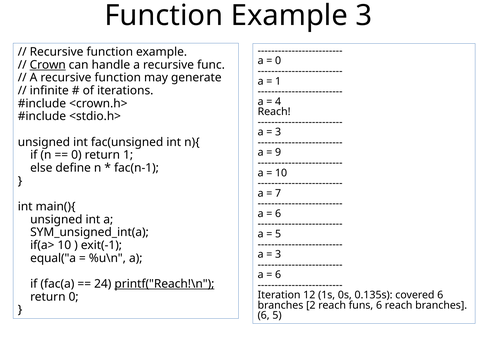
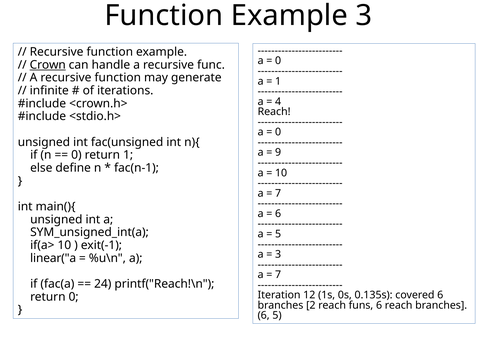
3: 3 -> 0 (278, 132)
equal("a: equal("a -> linear("a (53, 258)
6: 6 -> 7 (278, 275)
printf("Reach!\n underline: present -> none (164, 284)
